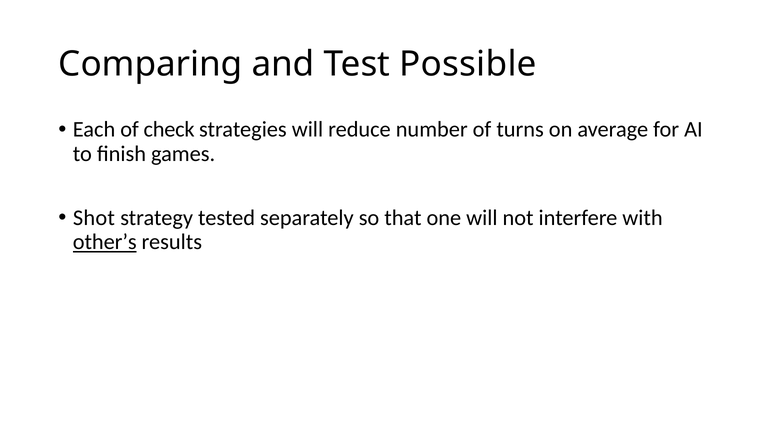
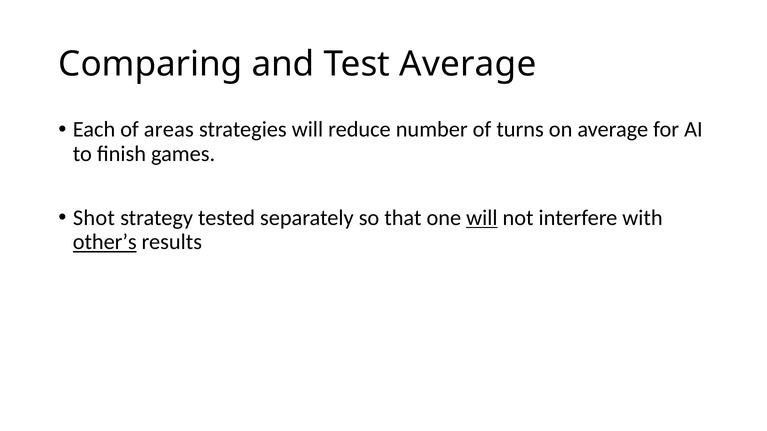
Test Possible: Possible -> Average (468, 64)
check: check -> areas (169, 130)
will underline: none -> present (482, 218)
